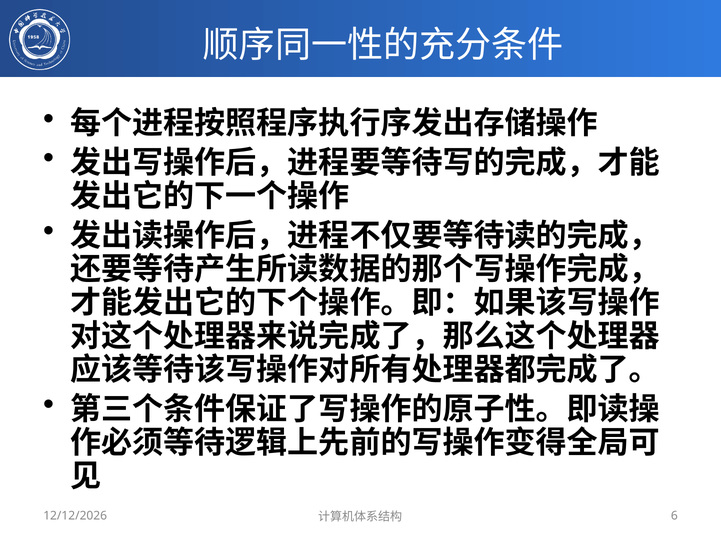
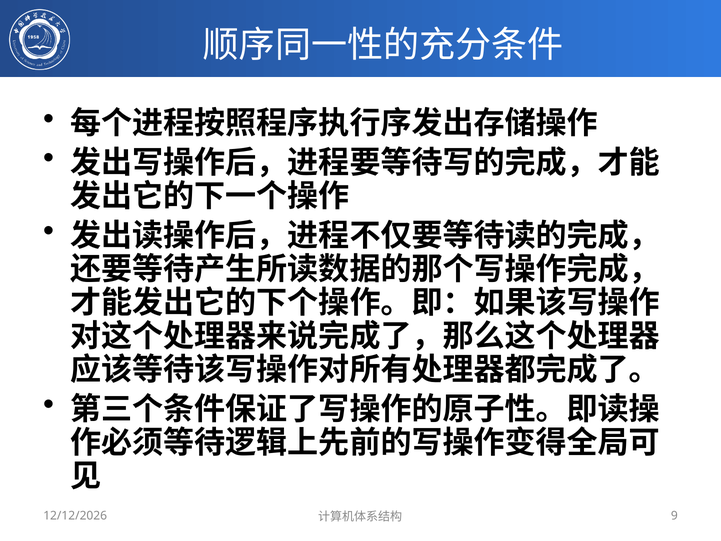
6: 6 -> 9 (674, 515)
